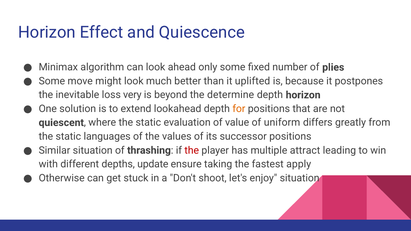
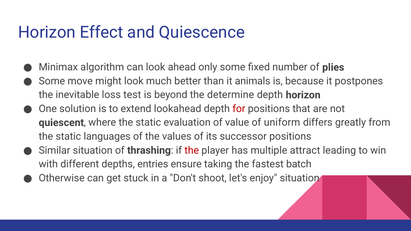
uplifted: uplifted -> animals (253, 81)
very: very -> test (132, 95)
for colour: orange -> red (239, 109)
update: update -> entries (153, 164)
apply: apply -> batch (299, 164)
